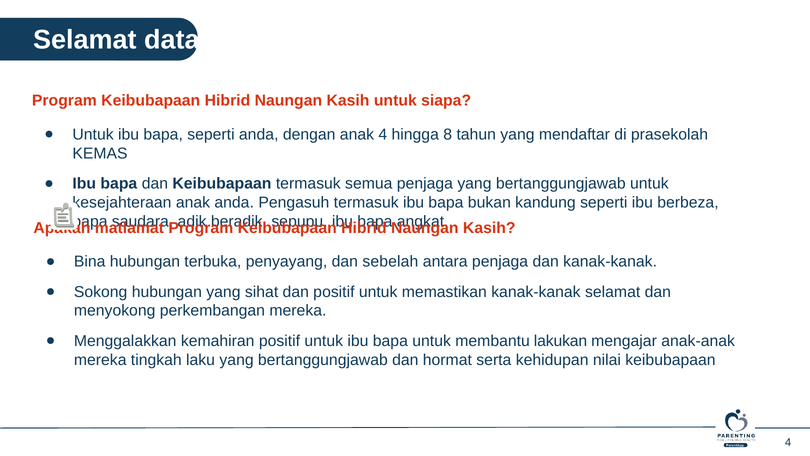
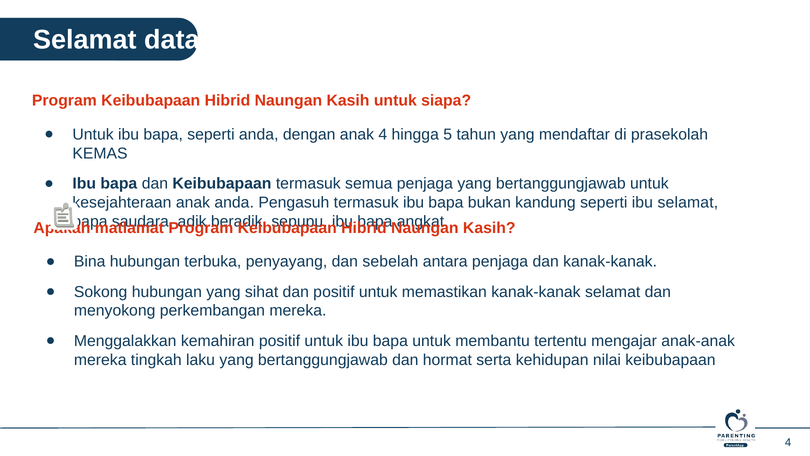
8: 8 -> 5 (448, 134)
ibu berbeza: berbeza -> selamat (688, 202)
lakukan: lakukan -> tertentu (561, 341)
